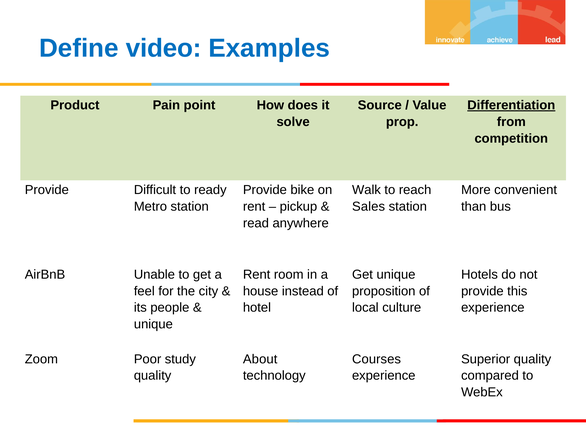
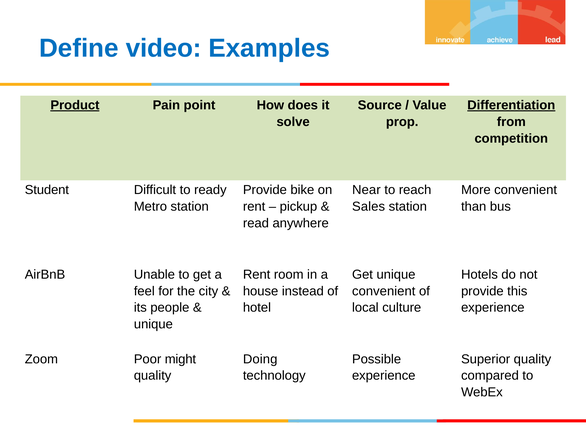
Product underline: none -> present (75, 105)
Provide: Provide -> Student (47, 190)
Walk: Walk -> Near (366, 190)
proposition: proposition -> convenient (384, 291)
study: study -> might (180, 359)
About: About -> Doing (260, 359)
Courses: Courses -> Possible (377, 359)
